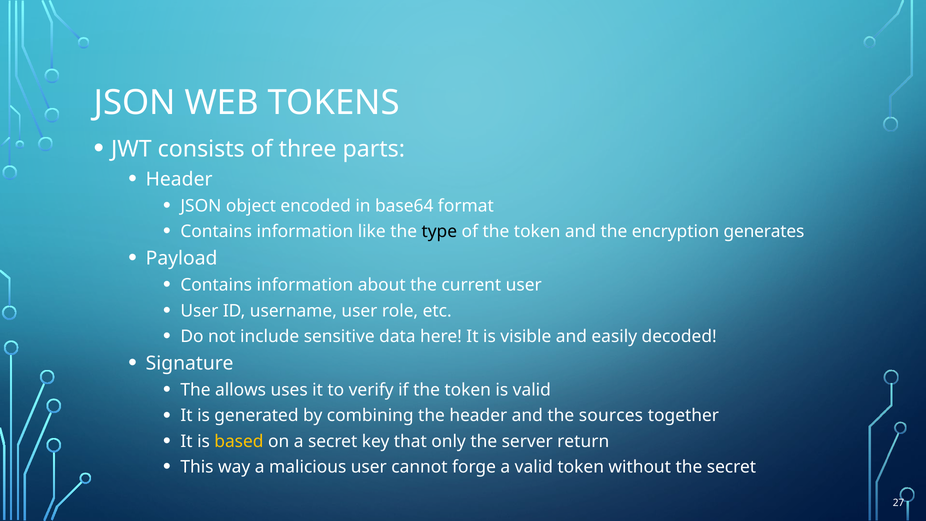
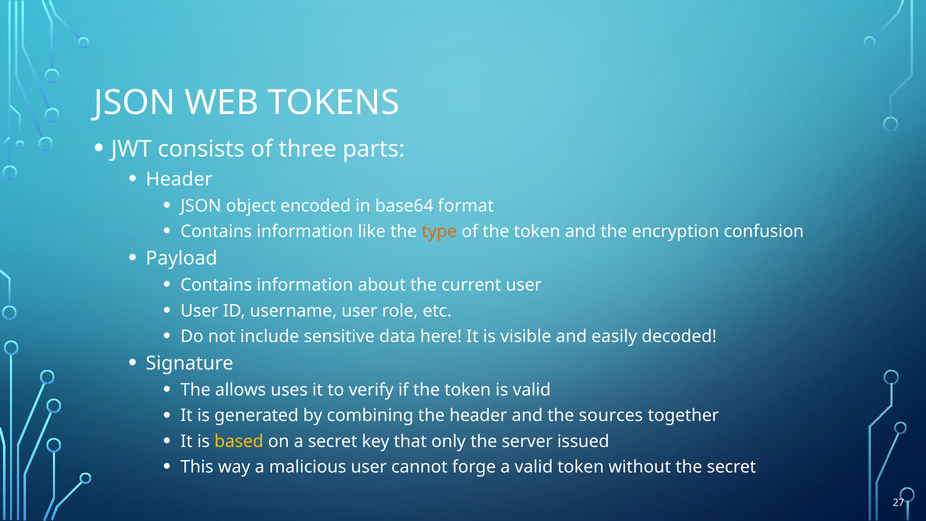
type colour: black -> orange (439, 231)
generates: generates -> confusion (764, 231)
return: return -> issued (583, 441)
